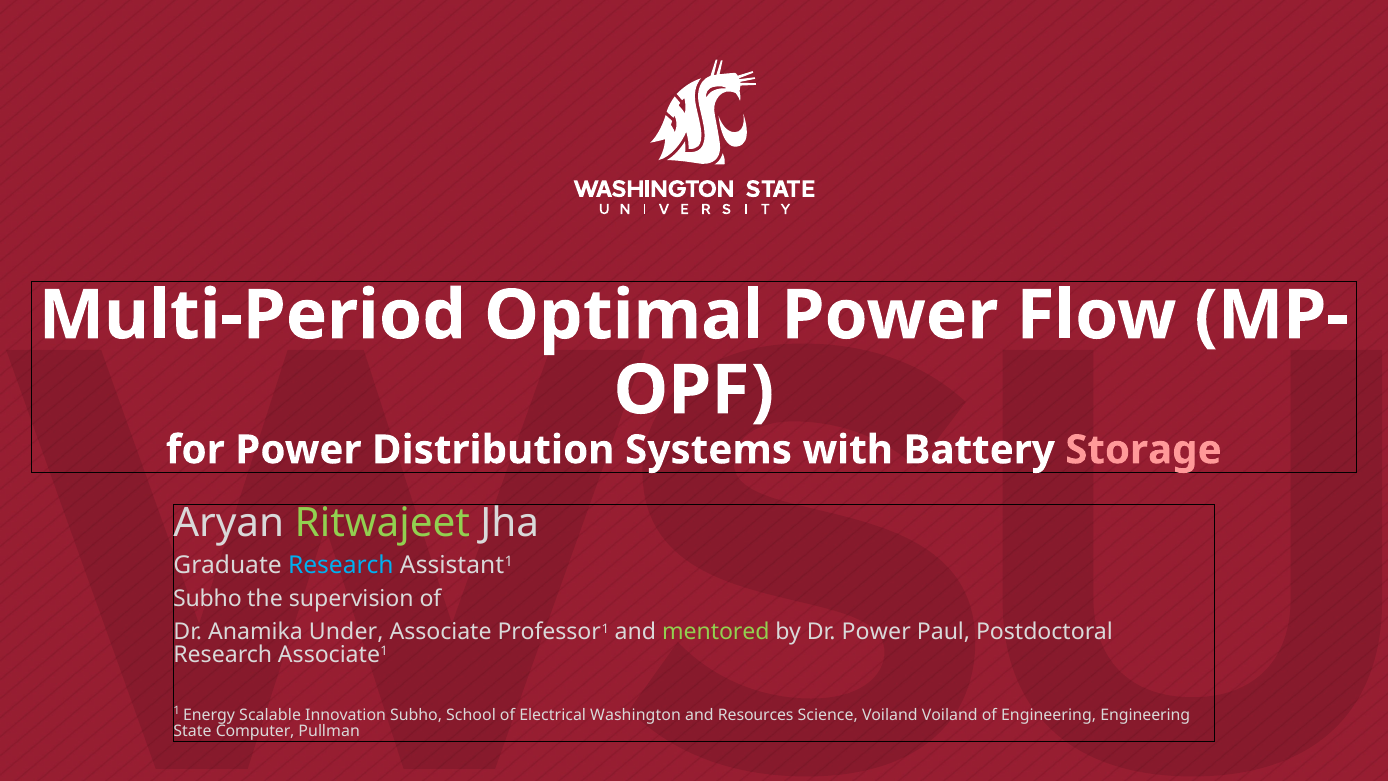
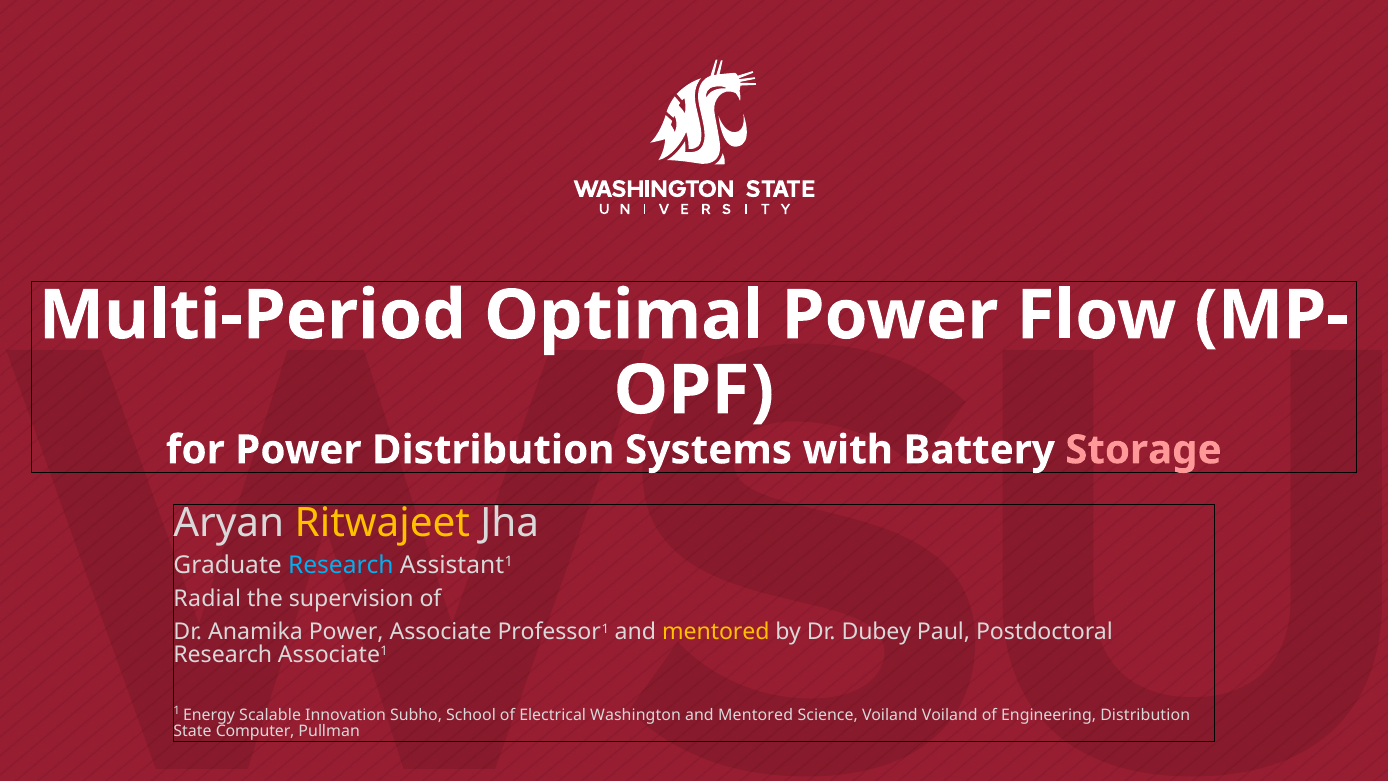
Ritwajeet colour: light green -> yellow (382, 523)
Subho: Subho -> Radial (207, 599)
Anamika Under: Under -> Power (346, 632)
mentored colour: light green -> yellow (716, 632)
Dr Power: Power -> Dubey (876, 632)
Resources: Resources -> Mentored (756, 715)
Engineering Engineering: Engineering -> Distribution (1145, 715)
